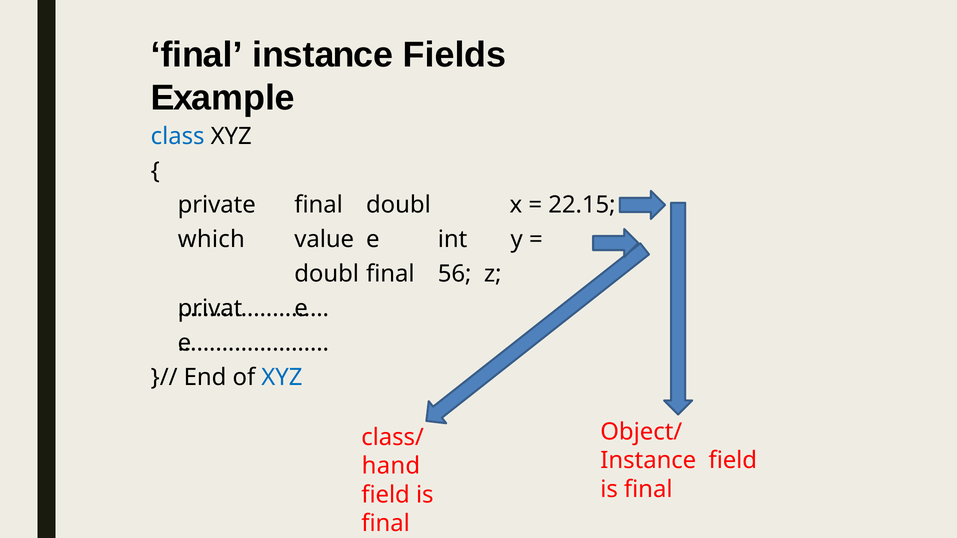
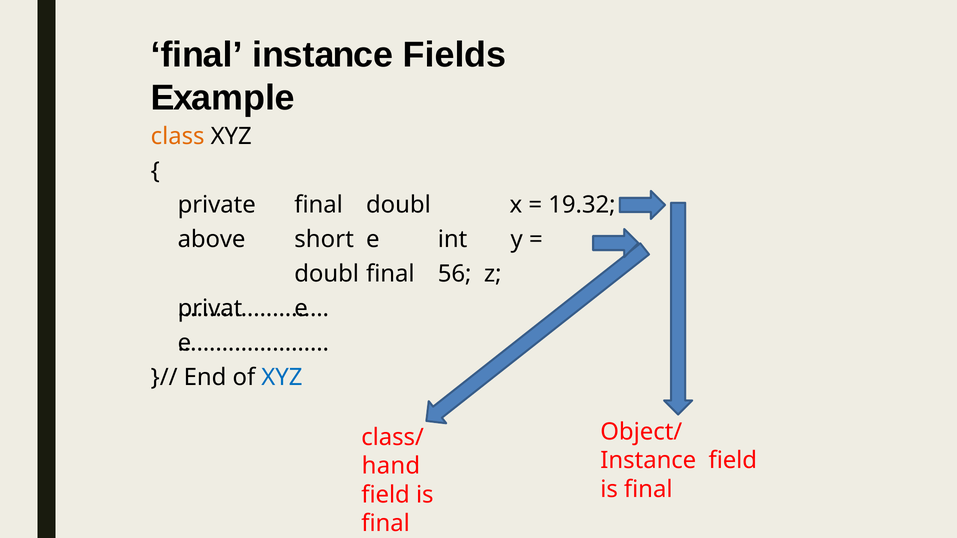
class colour: blue -> orange (178, 136)
22.15: 22.15 -> 19.32 (582, 205)
which: which -> above (212, 240)
value: value -> short (324, 240)
